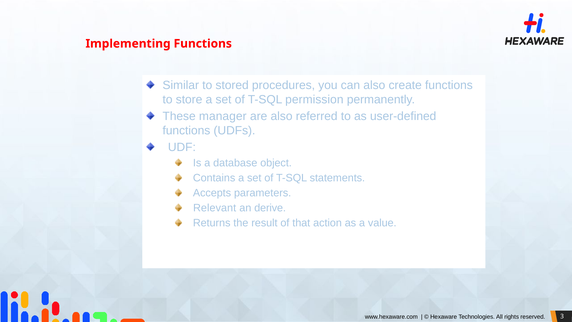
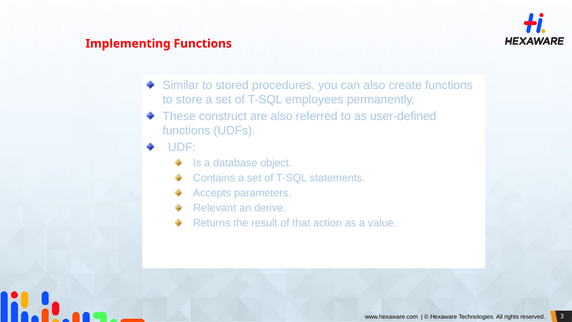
permission: permission -> employees (314, 99)
manager: manager -> construct (223, 116)
